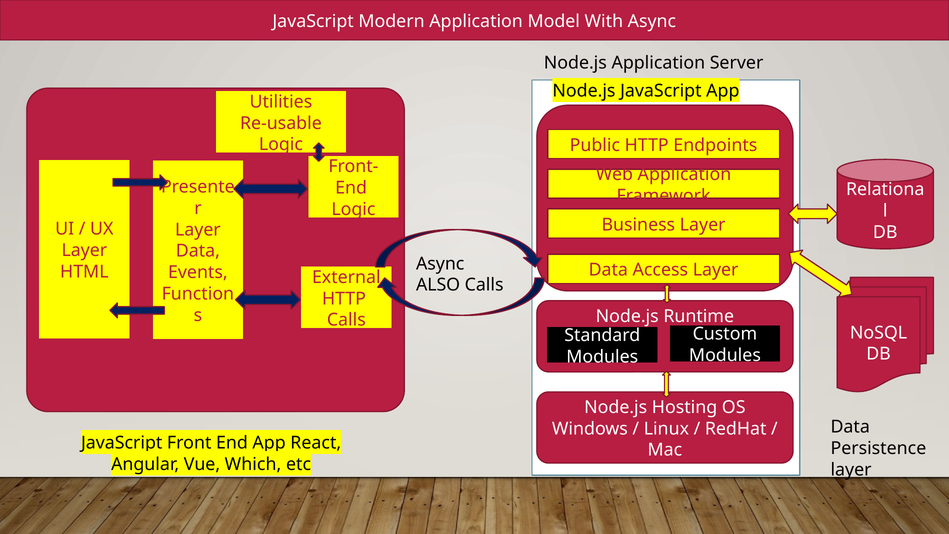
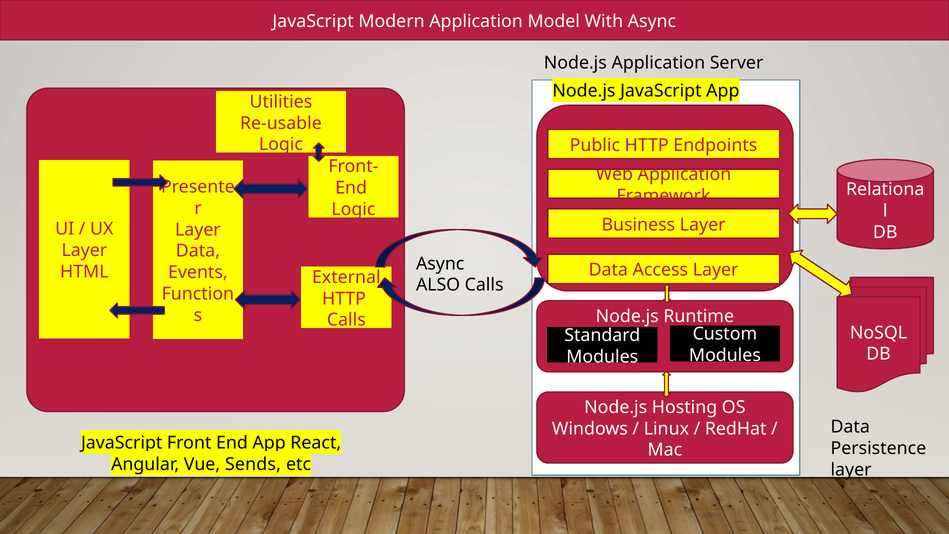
Which: Which -> Sends (253, 464)
